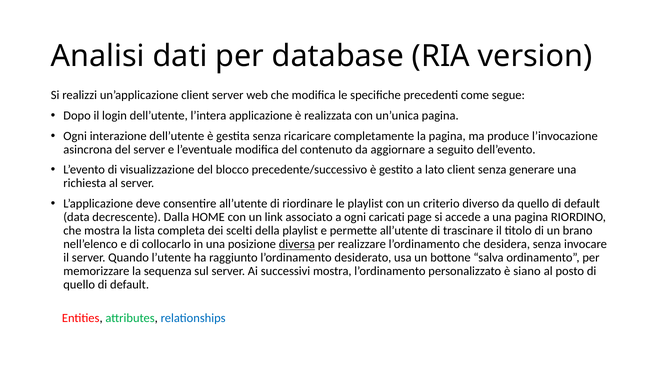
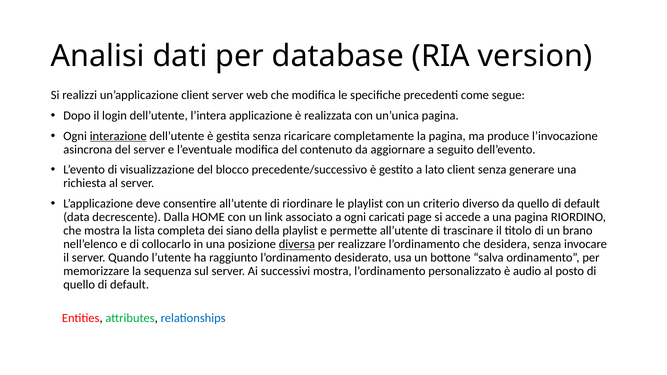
interazione underline: none -> present (118, 136)
scelti: scelti -> siano (239, 231)
siano: siano -> audio (527, 271)
